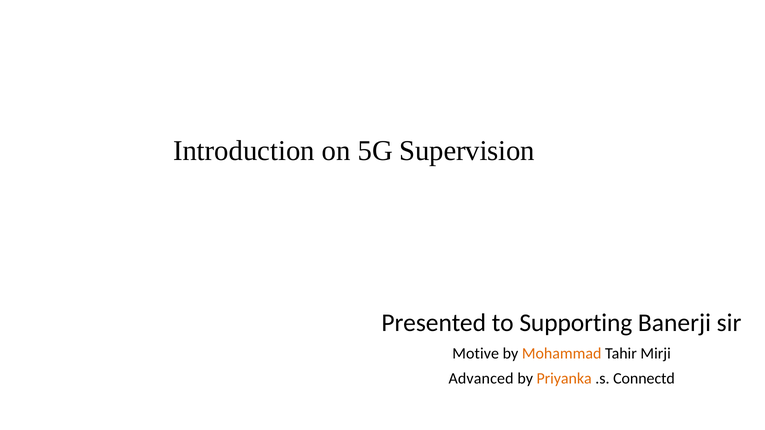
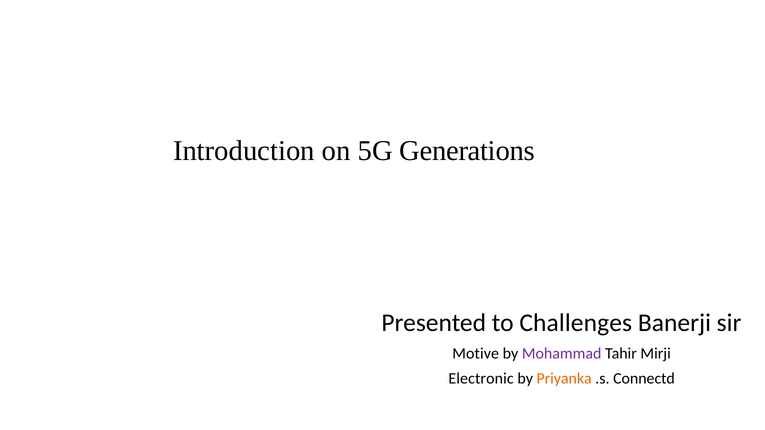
Supervision: Supervision -> Generations (467, 151)
Supporting: Supporting -> Challenges (576, 323)
Mohammad colour: orange -> purple (562, 354)
Advanced: Advanced -> Electronic (481, 379)
